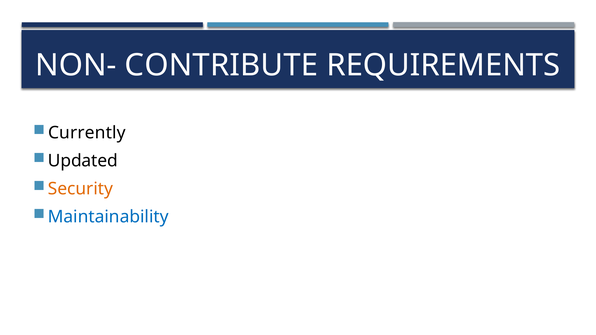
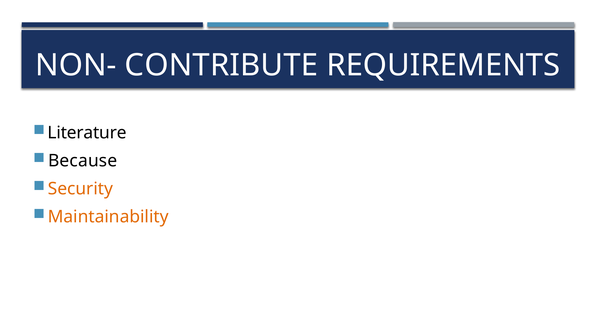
Currently: Currently -> Literature (87, 133)
Updated: Updated -> Because (83, 161)
Maintainability colour: blue -> orange (108, 217)
